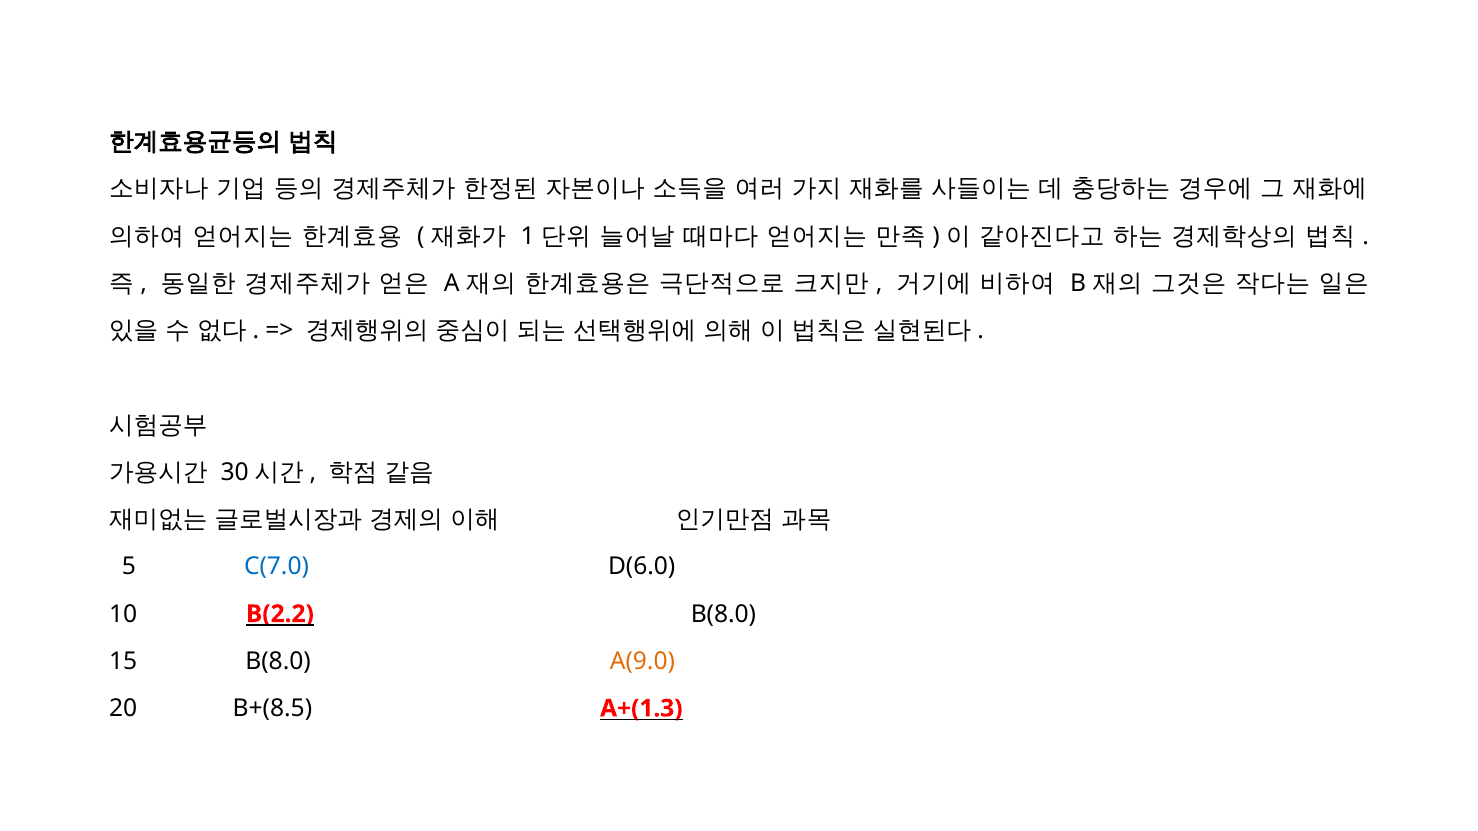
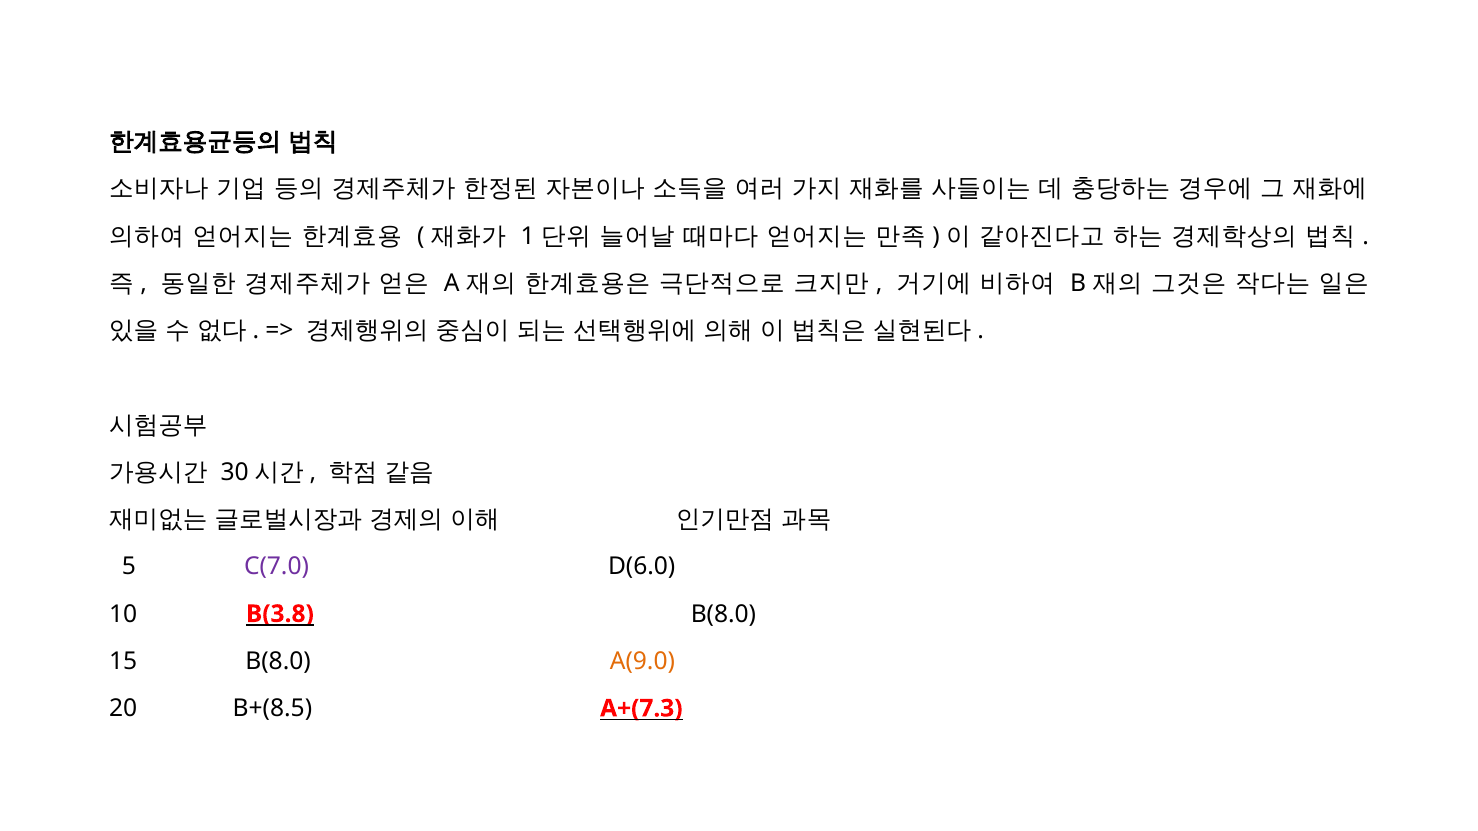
C(7.0 colour: blue -> purple (277, 567)
B(2.2: B(2.2 -> B(3.8 (280, 614)
A+(1.3: A+(1.3 -> A+(7.3 (641, 709)
